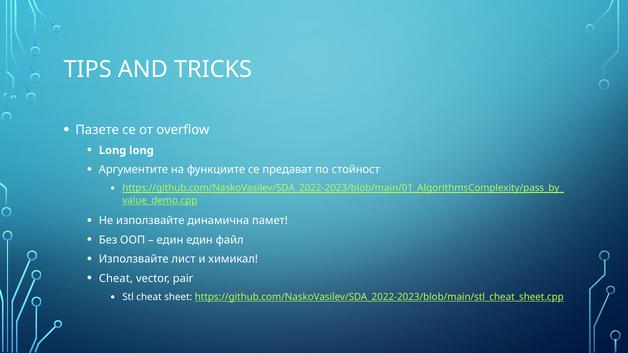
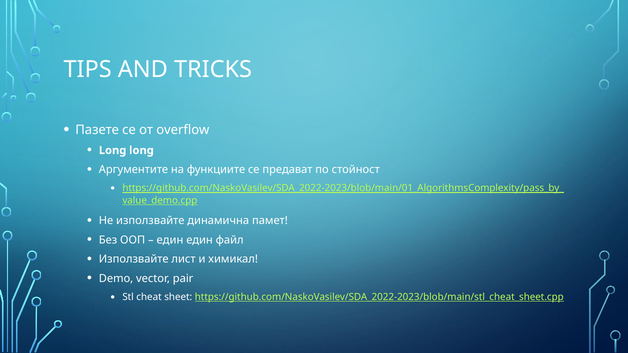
Cheat: Cheat -> Demo (116, 279)
